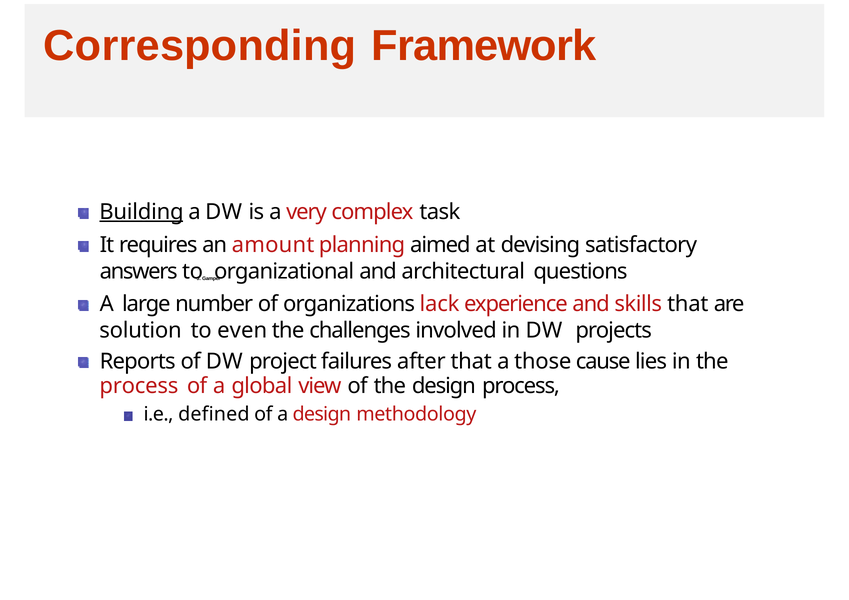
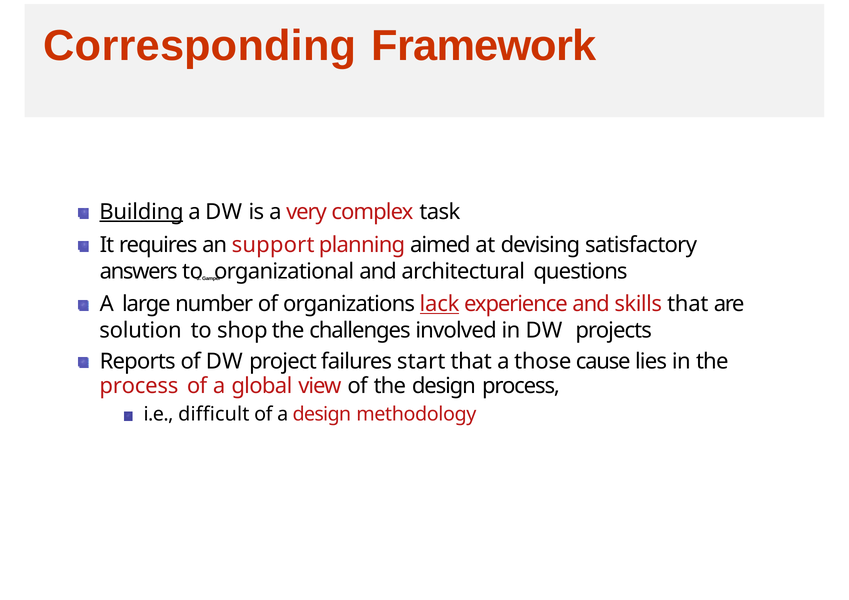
amount: amount -> support (273, 245)
lack underline: none -> present (440, 304)
even: even -> shop (242, 331)
after: after -> start (421, 362)
defined: defined -> difficult (214, 415)
